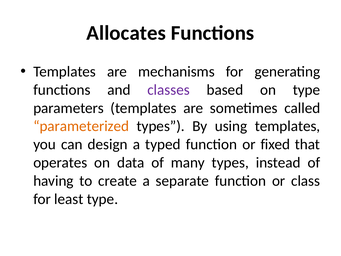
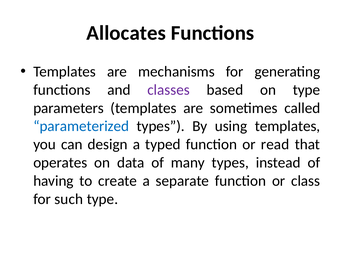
parameterized colour: orange -> blue (81, 126)
fixed: fixed -> read (275, 144)
least: least -> such (69, 199)
